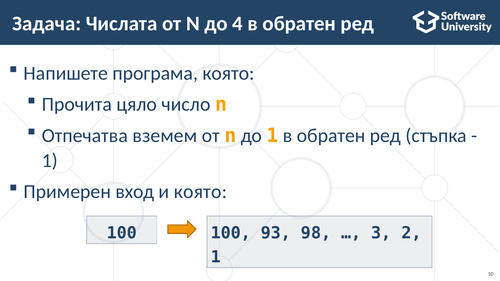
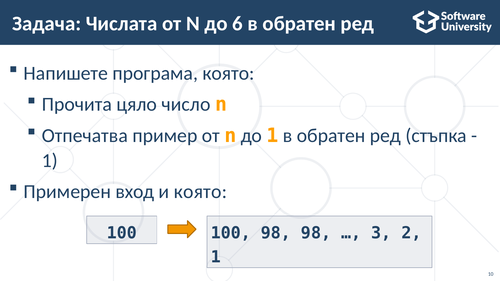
4: 4 -> 6 (238, 24)
вземем: вземем -> пример (165, 136)
100 93: 93 -> 98 (276, 233)
